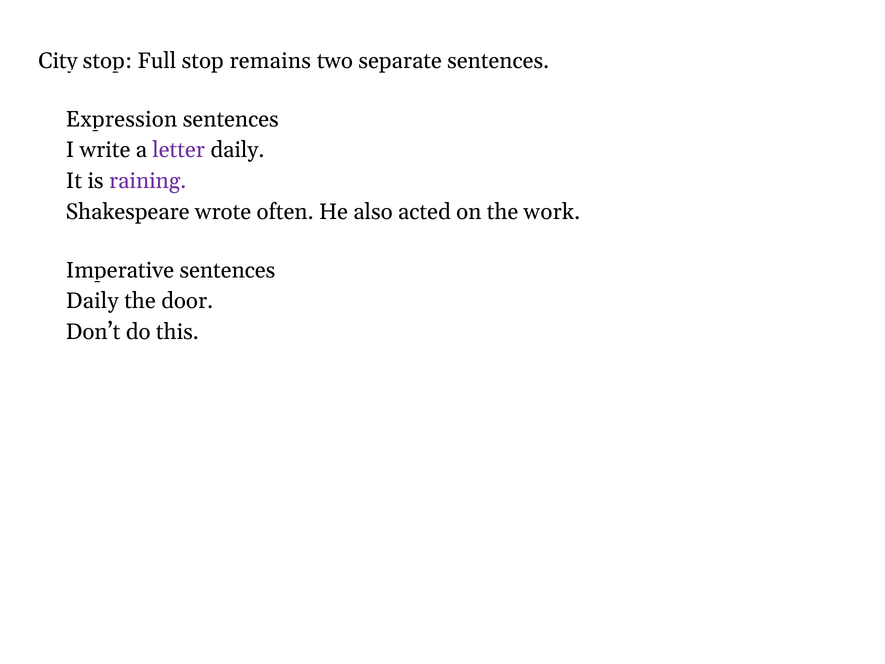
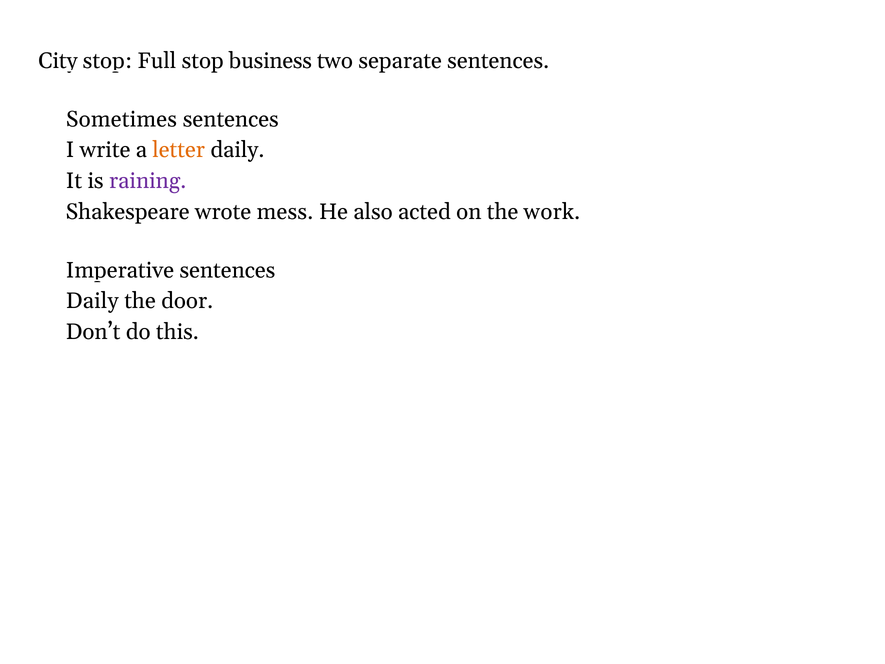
remains: remains -> business (270, 61)
Expression: Expression -> Sometimes (121, 119)
letter colour: purple -> orange (179, 150)
often: often -> mess (285, 212)
